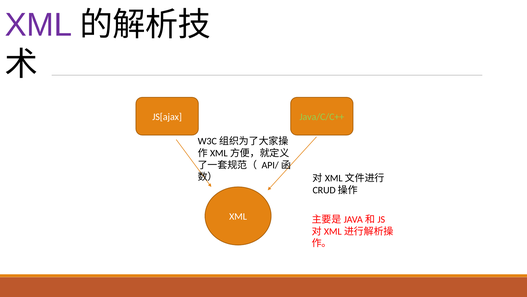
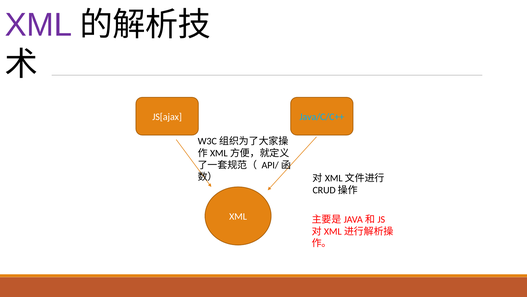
Java/C/C++ colour: light green -> light blue (322, 117)
